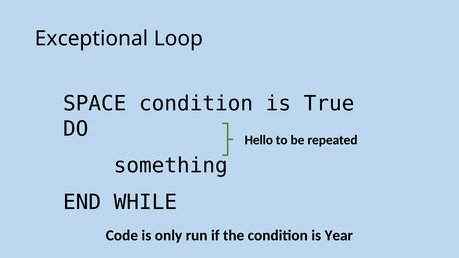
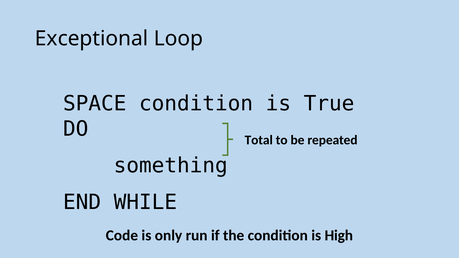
Hello: Hello -> Total (259, 140)
Year: Year -> High (339, 235)
